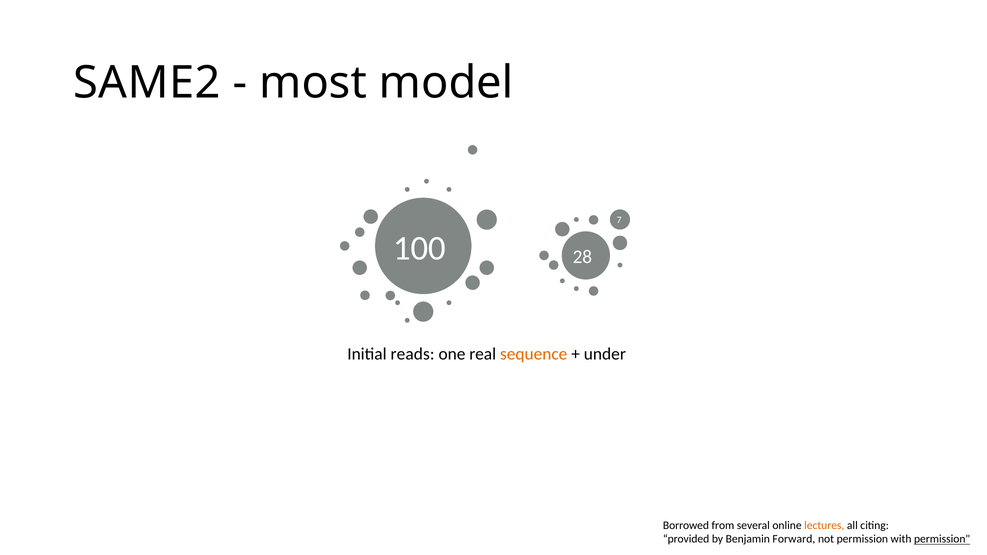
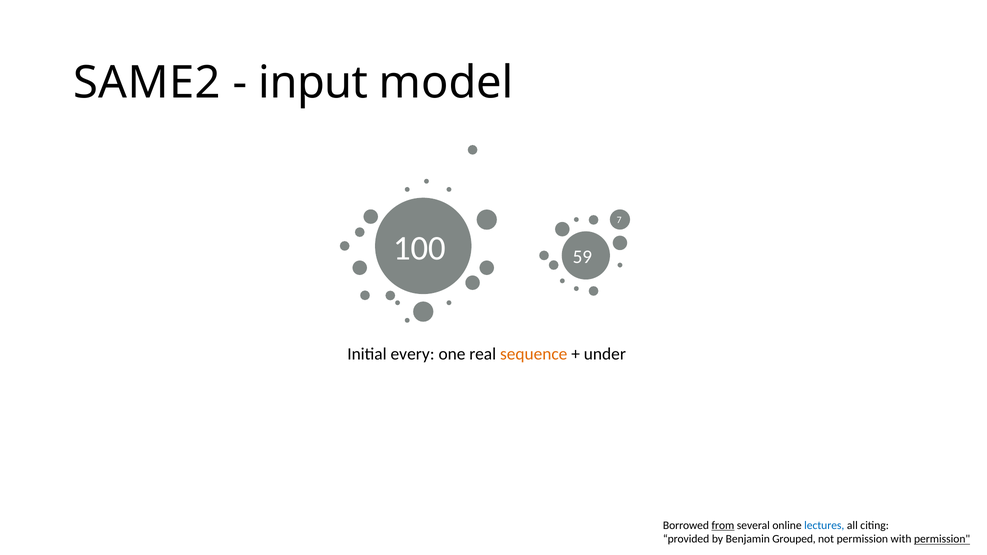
most: most -> input (313, 83)
28: 28 -> 59 (582, 257)
reads: reads -> every (413, 354)
from underline: none -> present (723, 525)
lectures colour: orange -> blue (824, 525)
Forward: Forward -> Grouped (794, 539)
